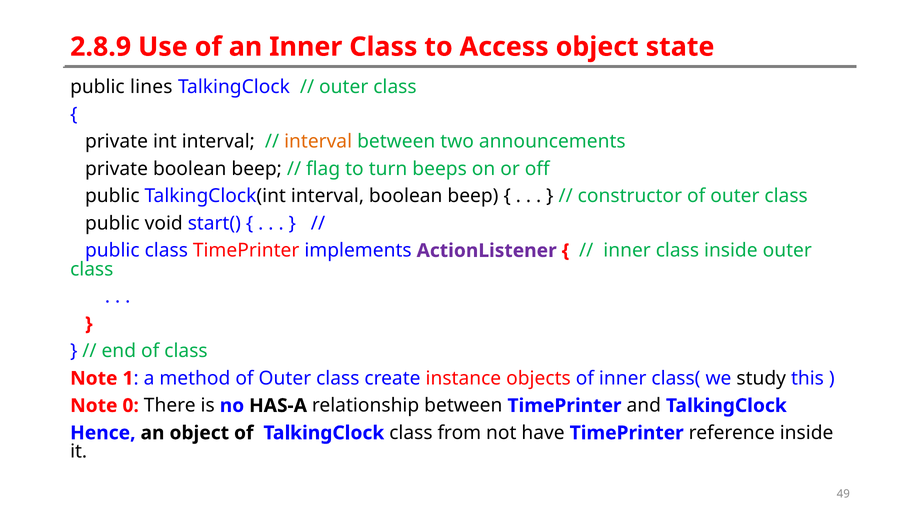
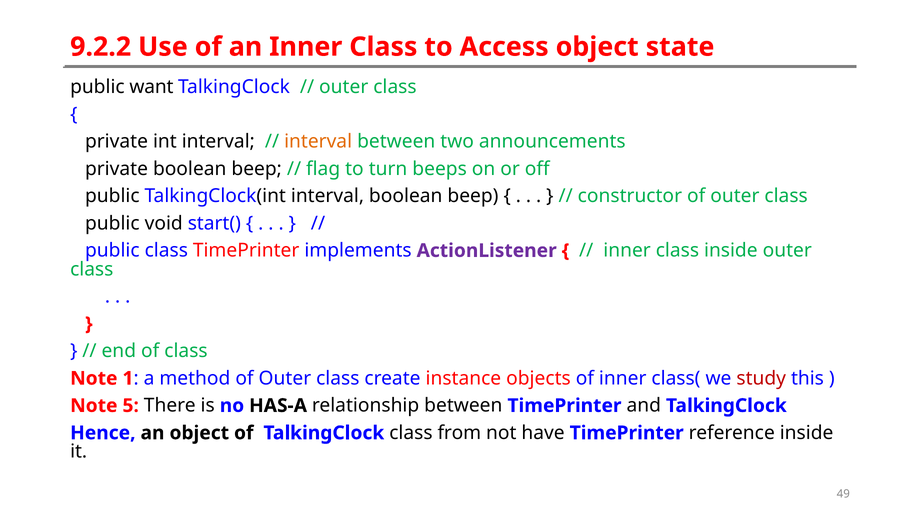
2.8.9: 2.8.9 -> 9.2.2 (101, 47)
lines: lines -> want (151, 87)
study colour: black -> red (761, 378)
0: 0 -> 5 (131, 405)
